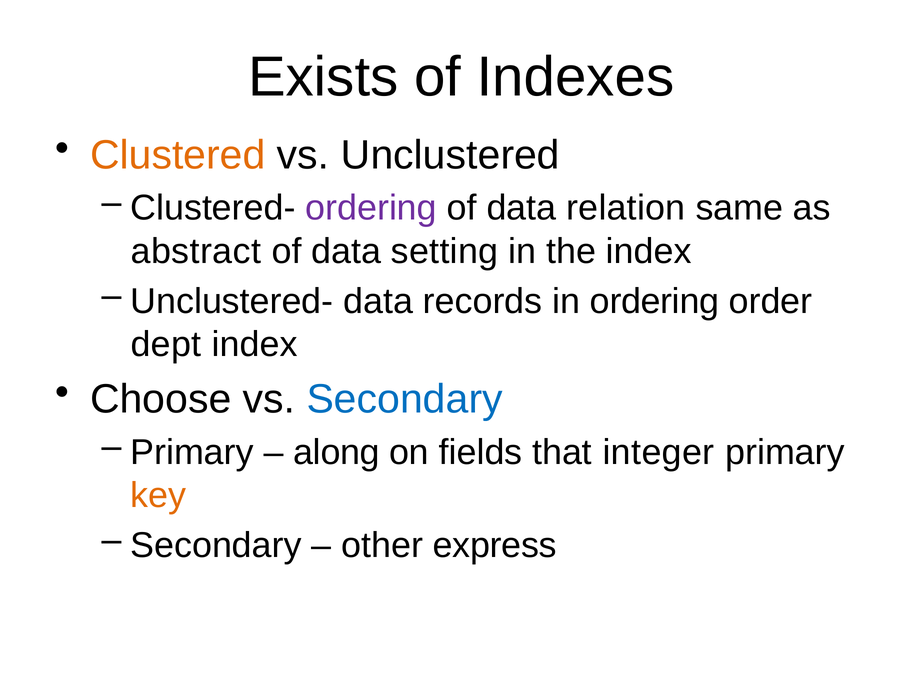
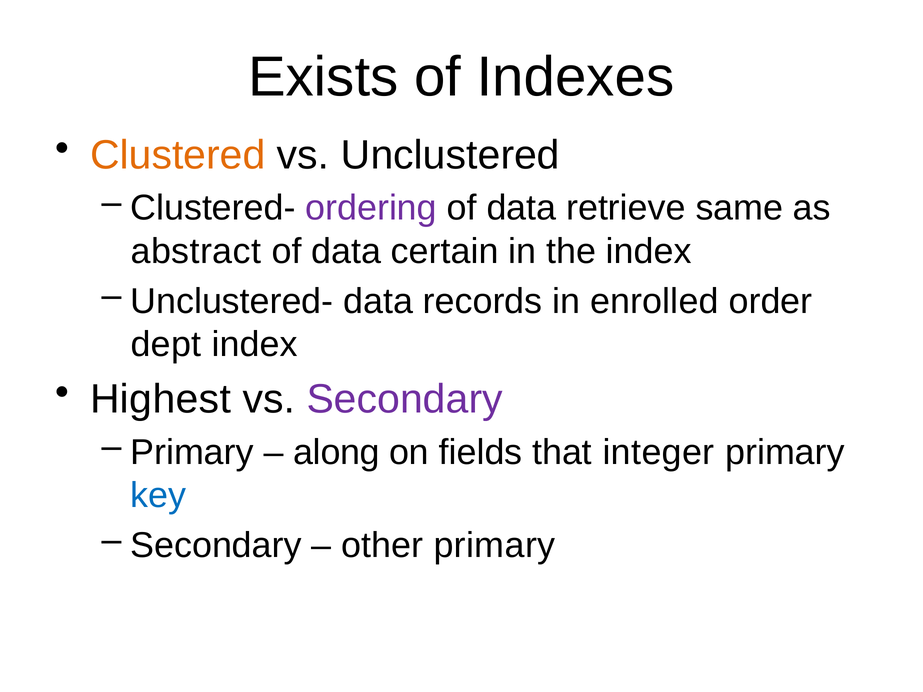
relation: relation -> retrieve (626, 208)
setting: setting -> certain (445, 251)
in ordering: ordering -> enrolled (654, 302)
Choose: Choose -> Highest (161, 399)
Secondary colour: blue -> purple (405, 399)
key colour: orange -> blue (158, 496)
other express: express -> primary (494, 546)
